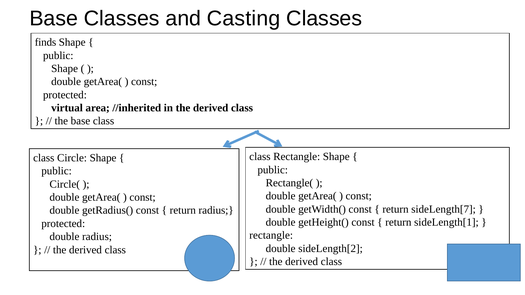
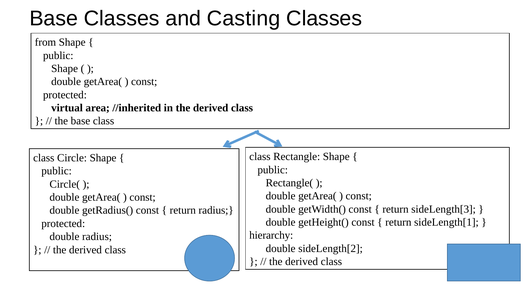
finds: finds -> from (45, 42)
sideLength[7: sideLength[7 -> sideLength[3 (444, 209)
rectangle: rectangle -> hierarchy (271, 236)
